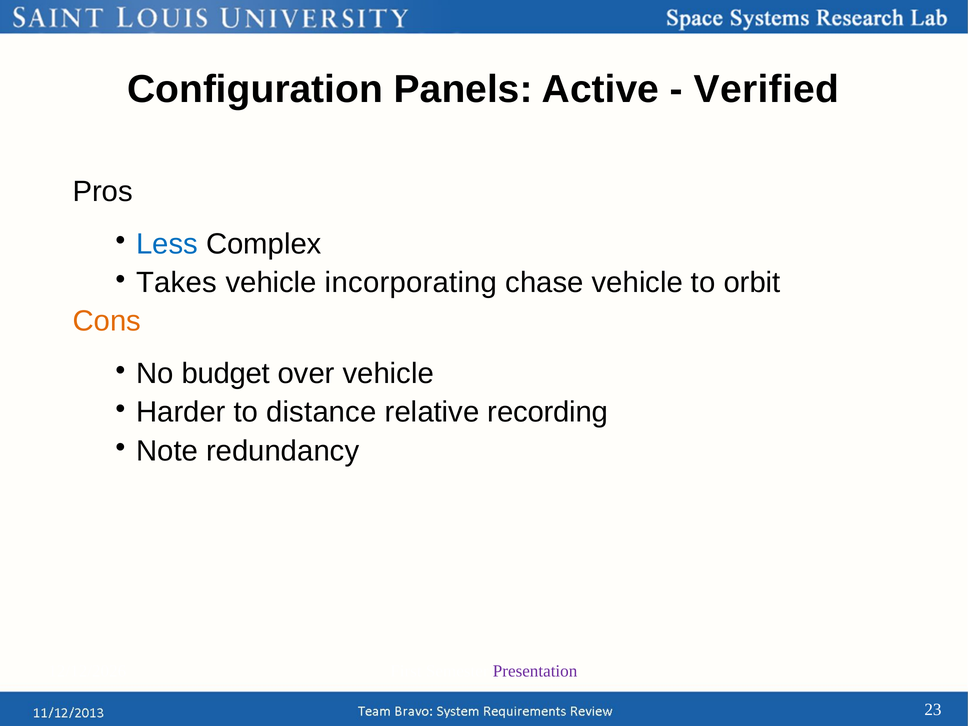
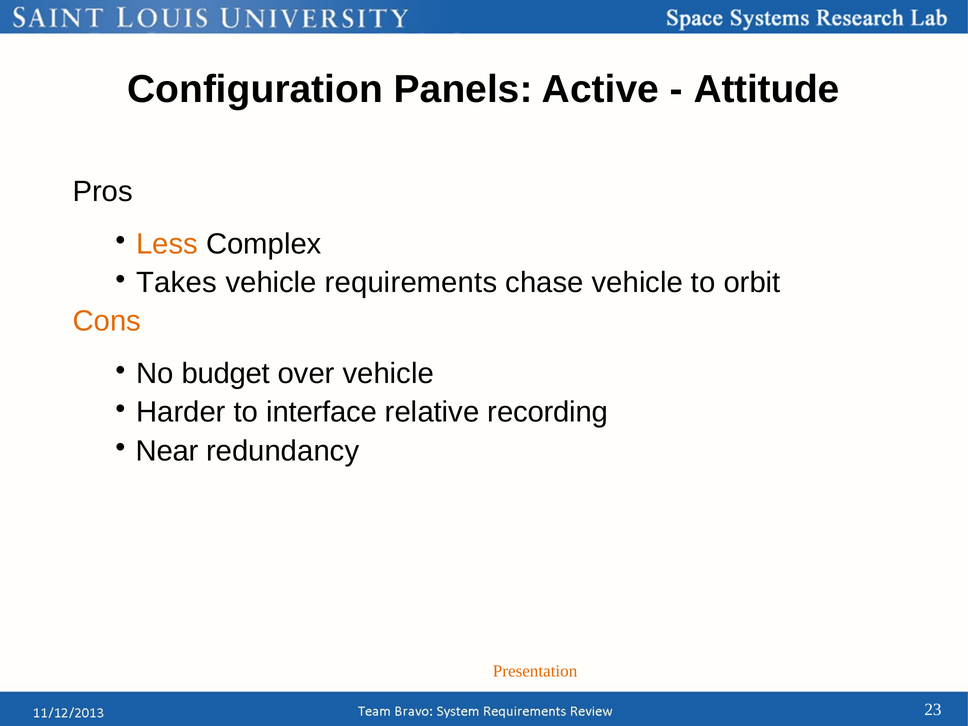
Verified: Verified -> Attitude (767, 90)
Less colour: blue -> orange (167, 244)
incorporating: incorporating -> requirements (411, 283)
distance: distance -> interface (322, 413)
Note: Note -> Near (167, 451)
Presentation colour: purple -> orange (535, 672)
